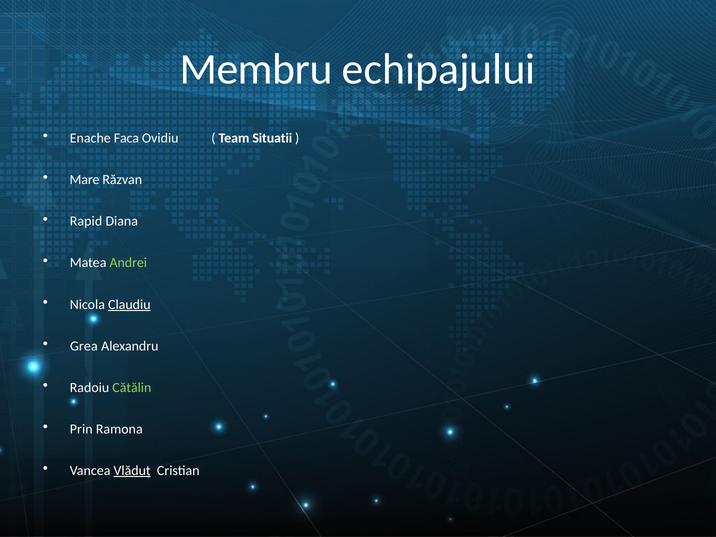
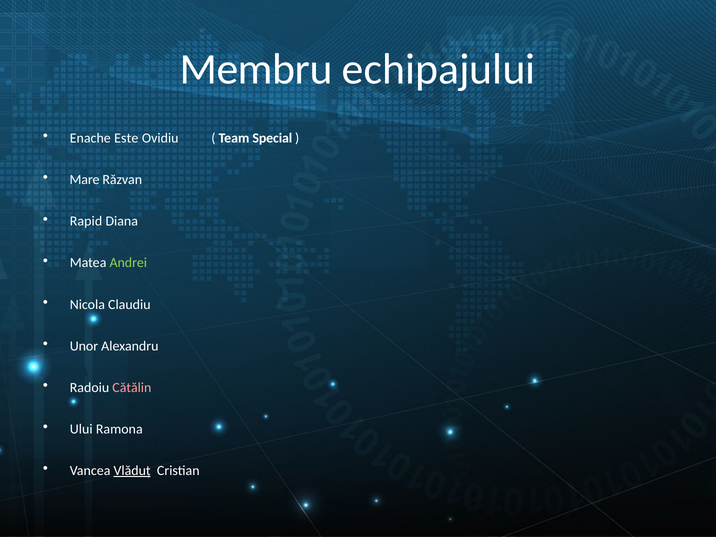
Faca: Faca -> Este (126, 138)
Situatii: Situatii -> Special (272, 138)
Claudiu underline: present -> none (129, 304)
Grea: Grea -> Unor (84, 346)
Cătălin colour: light green -> pink (132, 388)
Prin: Prin -> Ului (81, 429)
